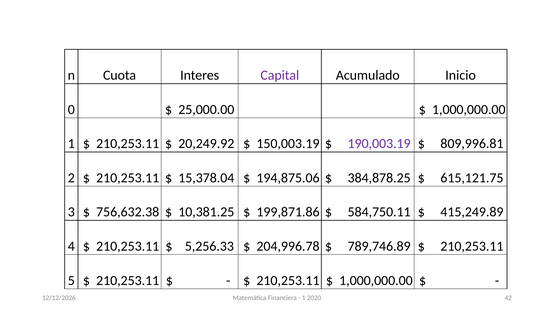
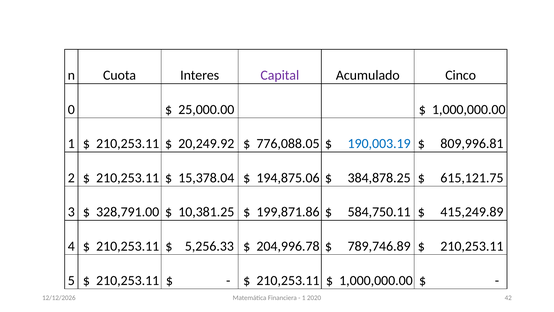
Inicio: Inicio -> Cinco (461, 75)
150,003.19: 150,003.19 -> 776,088.05 (288, 143)
190,003.19 colour: purple -> blue (379, 143)
756,632.38: 756,632.38 -> 328,791.00 (128, 212)
